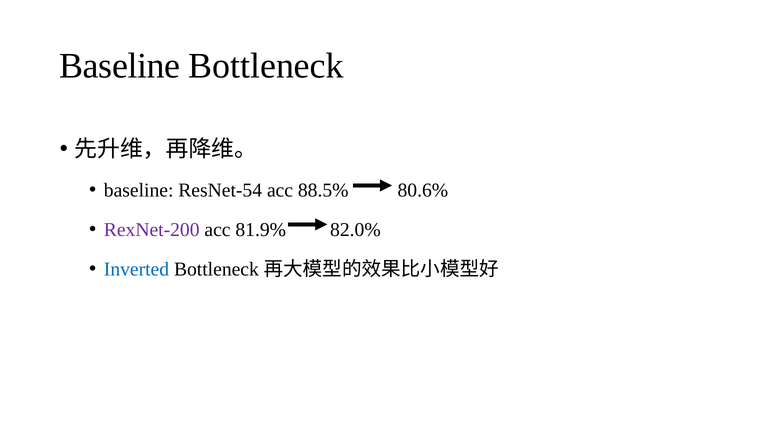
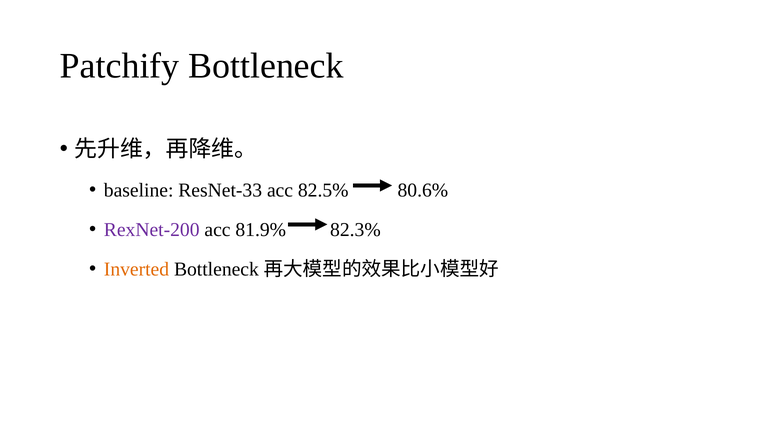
Baseline: Baseline -> Patchify (120, 66)
ResNet-54: ResNet-54 -> ResNet-33 (220, 190)
88.5%: 88.5% -> 82.5% (323, 190)
82.0%: 82.0% -> 82.3% (355, 230)
Inverted colour: blue -> orange (136, 269)
